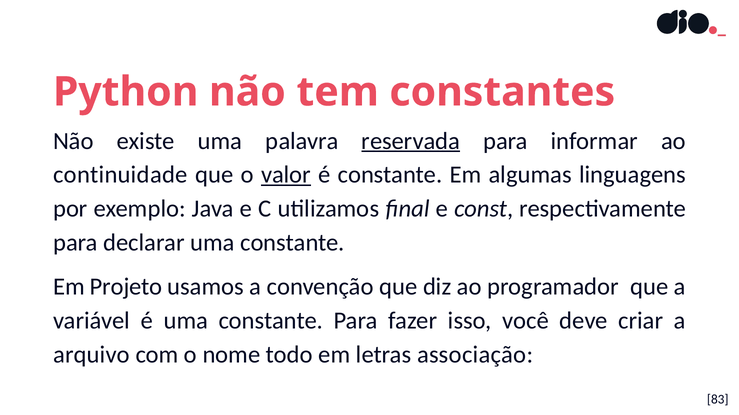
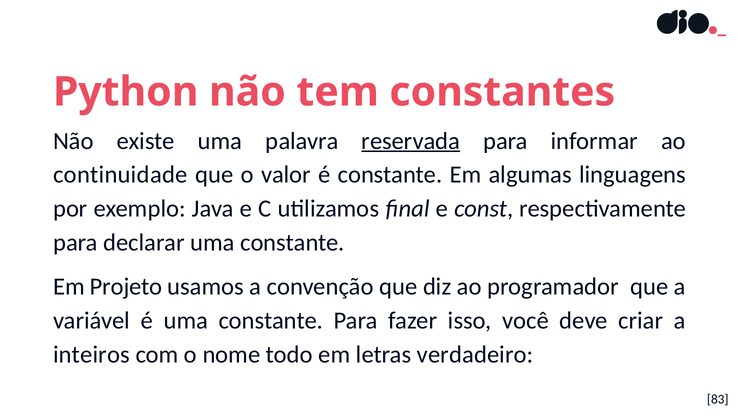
valor underline: present -> none (286, 175)
arquivo: arquivo -> inteiros (91, 355)
associação: associação -> verdadeiro (475, 355)
